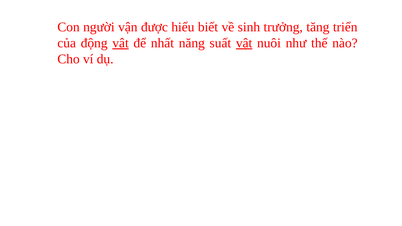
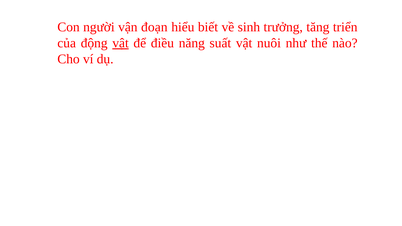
được: được -> đoạn (154, 27)
nhất: nhất -> điều (162, 43)
vật underline: present -> none (244, 43)
